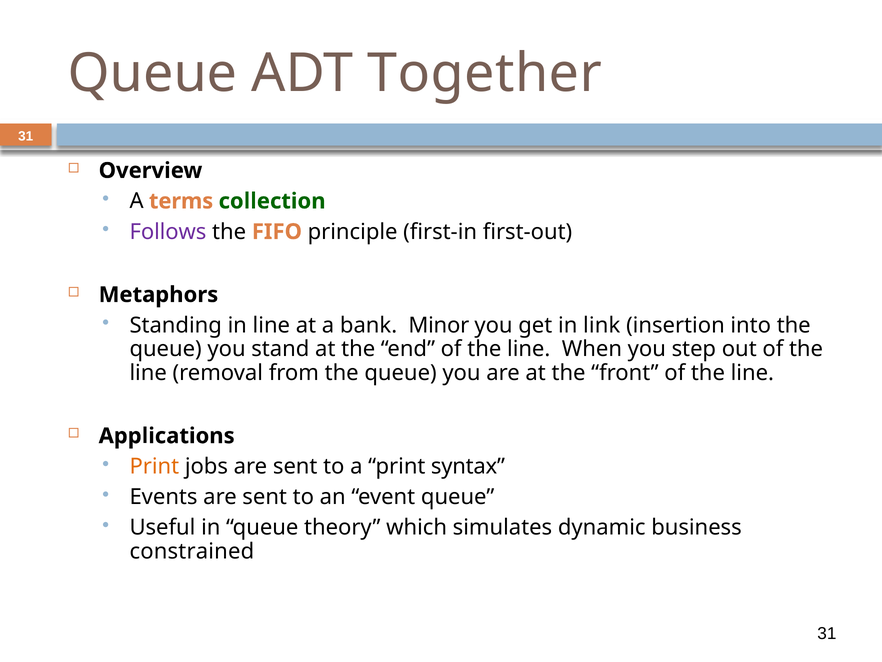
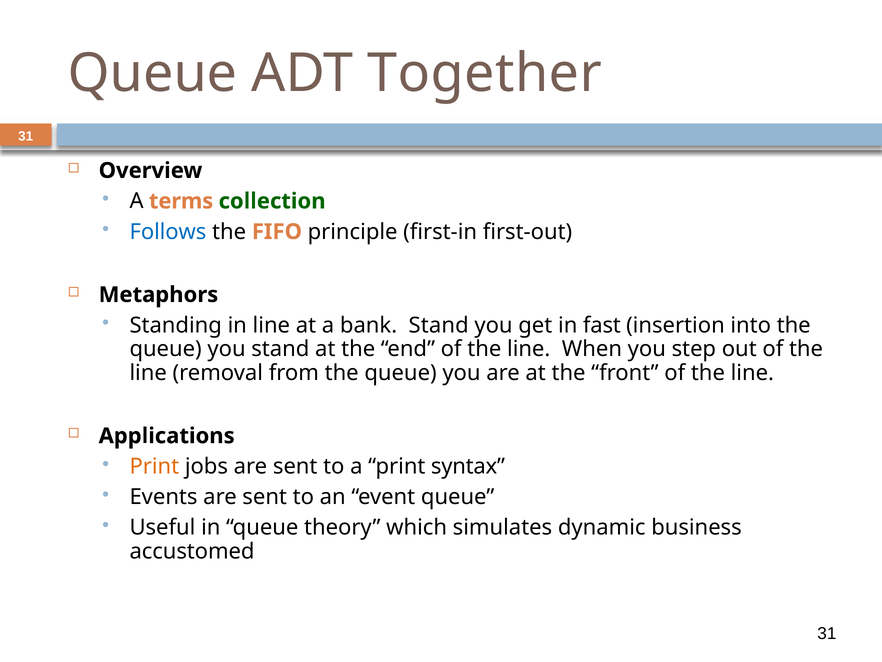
Follows colour: purple -> blue (168, 232)
bank Minor: Minor -> Stand (439, 325)
link: link -> fast (602, 325)
constrained: constrained -> accustomed (192, 551)
